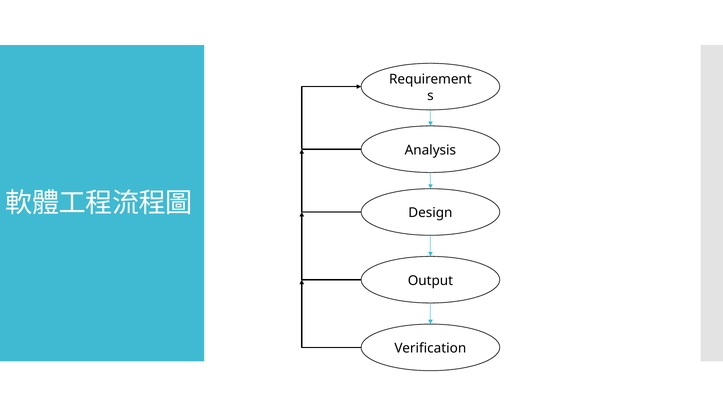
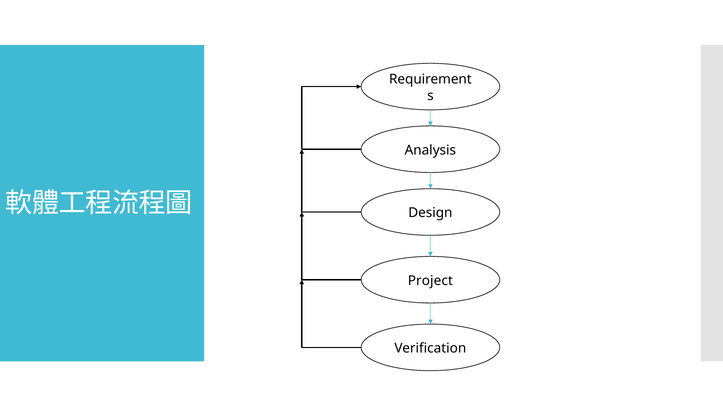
Output: Output -> Project (430, 280)
